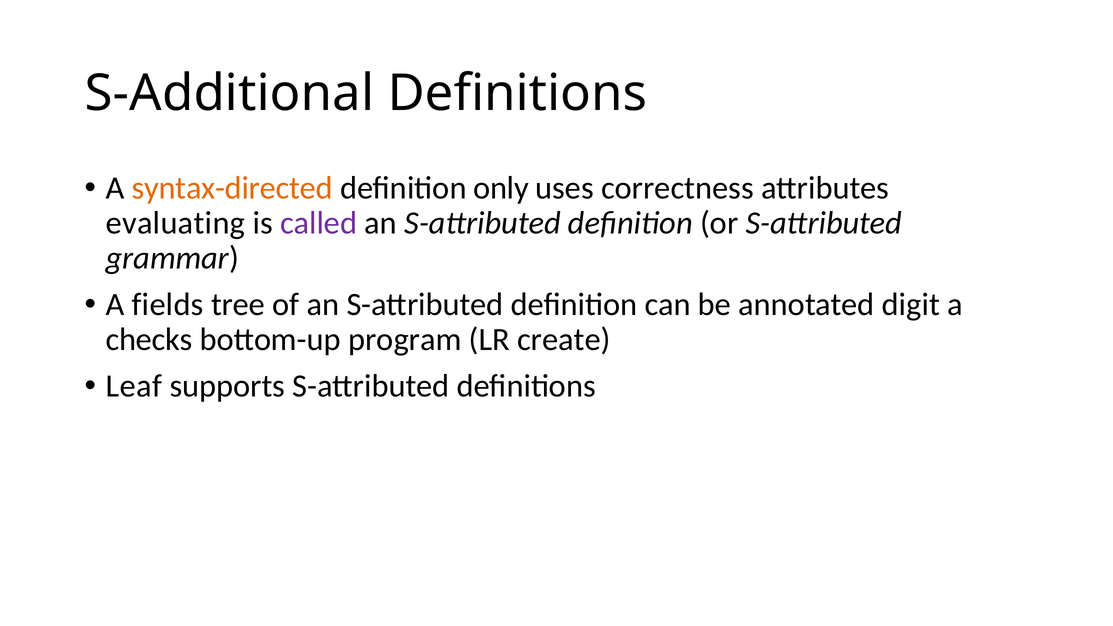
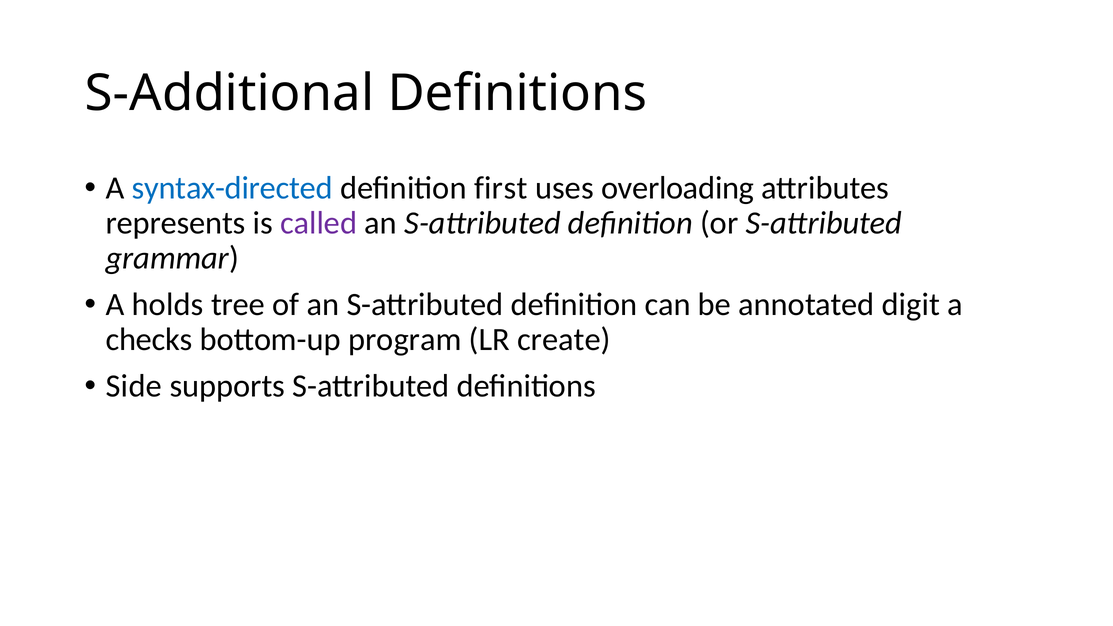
syntax-directed colour: orange -> blue (232, 188)
only: only -> first (501, 188)
correctness: correctness -> overloading (678, 188)
evaluating: evaluating -> represents (176, 223)
fields: fields -> holds (168, 305)
Leaf: Leaf -> Side (134, 386)
